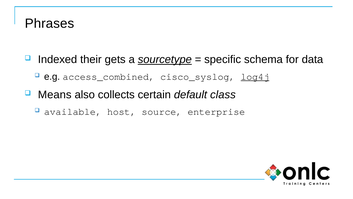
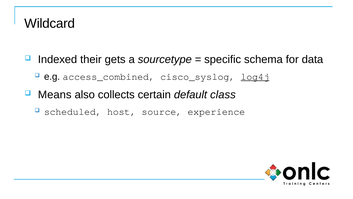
Phrases: Phrases -> Wildcard (50, 23)
sourcetype underline: present -> none (165, 59)
available: available -> scheduled (73, 111)
enterprise: enterprise -> experience (216, 111)
